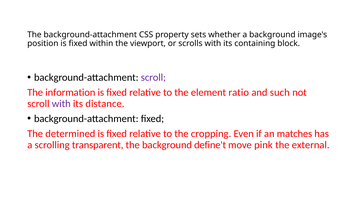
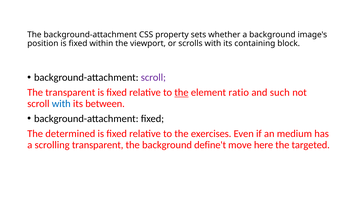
The information: information -> transparent (70, 93)
the underline: none -> present (181, 93)
with colour: purple -> blue (61, 104)
distance: distance -> between (105, 104)
cropping: cropping -> exercises (211, 134)
matches: matches -> medium (294, 134)
pink: pink -> here (264, 145)
external: external -> targeted (311, 145)
